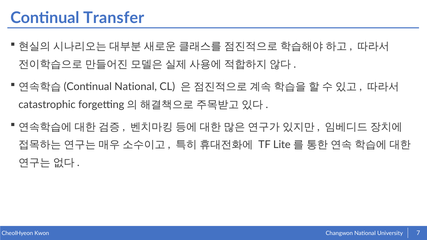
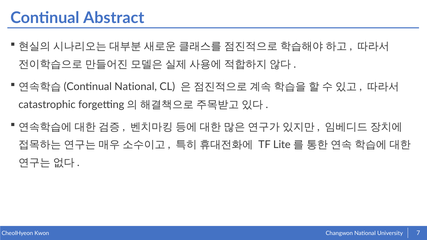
Transfer: Transfer -> Abstract (114, 18)
